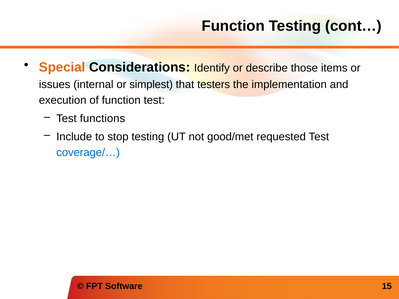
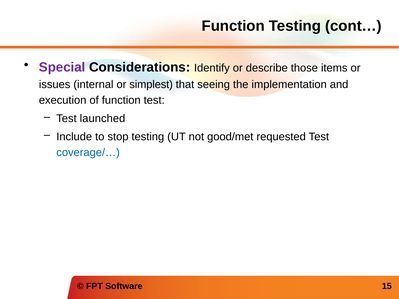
Special colour: orange -> purple (62, 67)
testers: testers -> seeing (214, 84)
functions: functions -> launched (103, 119)
